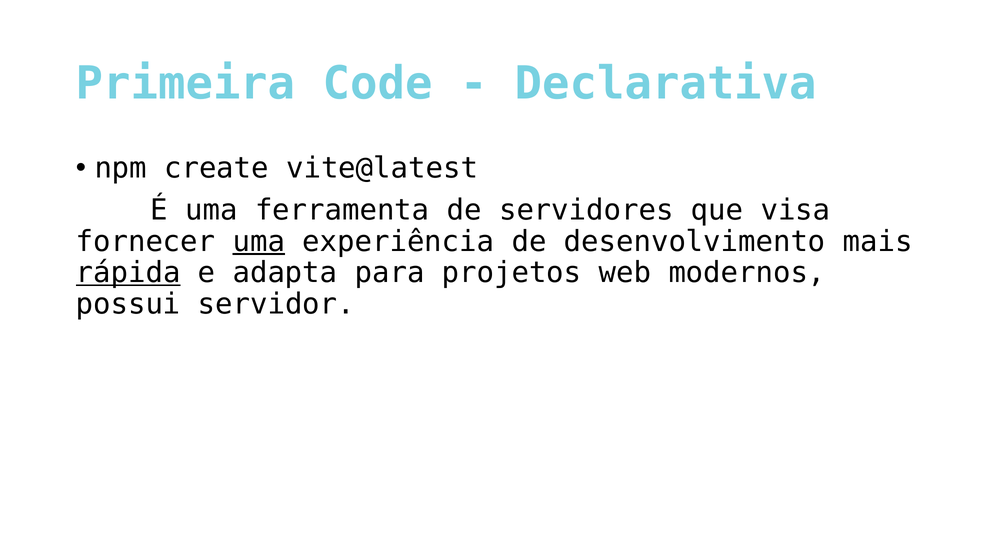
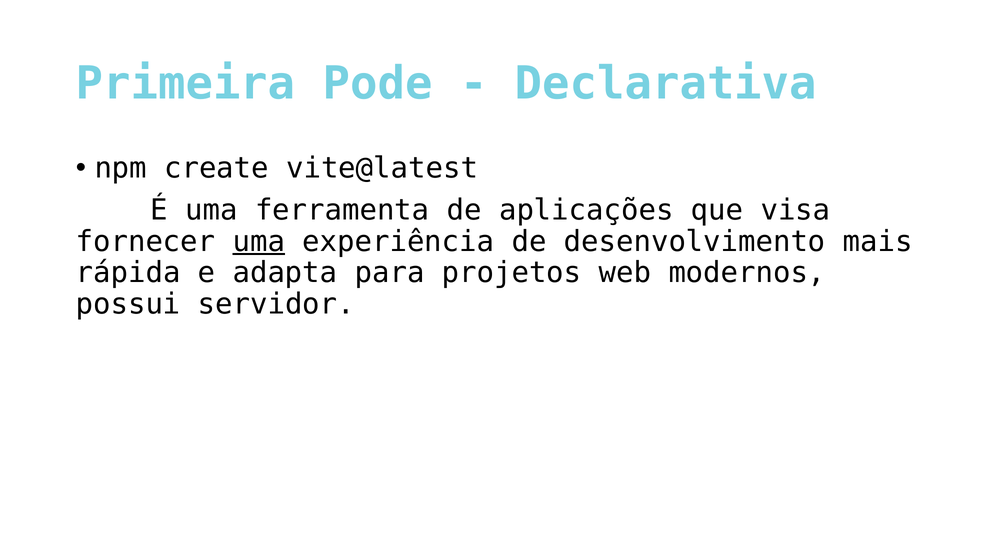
Code: Code -> Pode (378, 84)
servidores: servidores -> aplicações (586, 210)
rápida underline: present -> none (128, 273)
